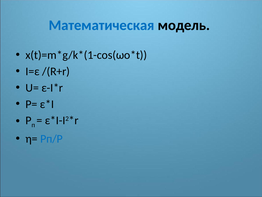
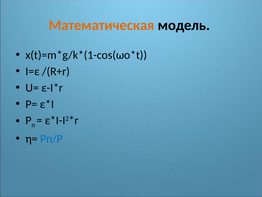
Математическая colour: blue -> orange (102, 25)
